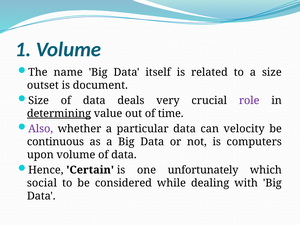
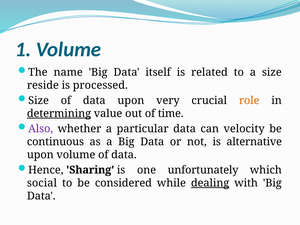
outset: outset -> reside (43, 85)
document: document -> processed (100, 85)
data deals: deals -> upon (131, 100)
role colour: purple -> orange (249, 100)
computers: computers -> alternative (254, 142)
Certain: Certain -> Sharing (90, 170)
dealing underline: none -> present (210, 183)
